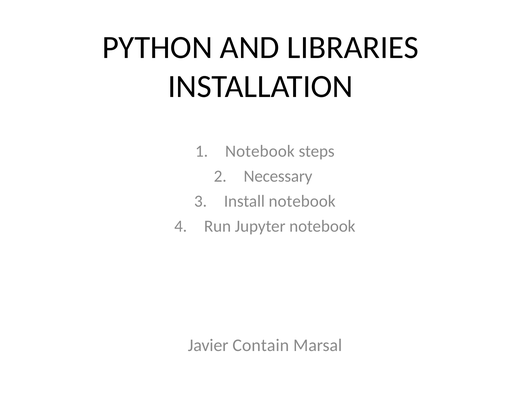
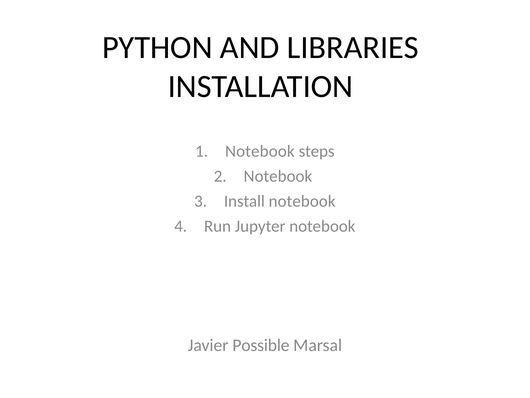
Necessary: Necessary -> Notebook (278, 176)
Contain: Contain -> Possible (261, 345)
